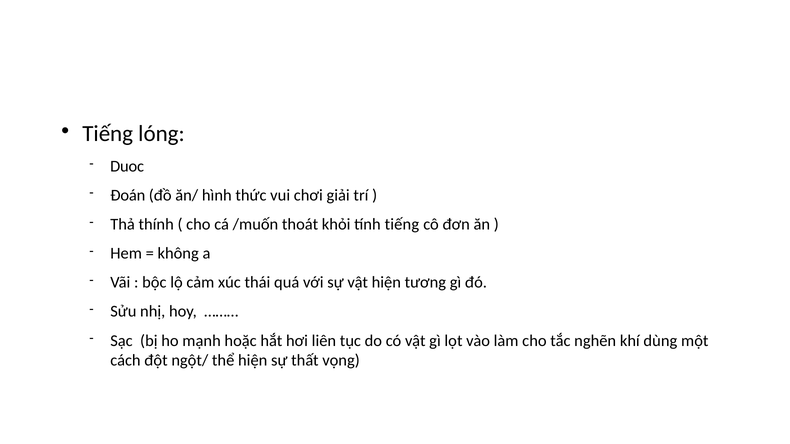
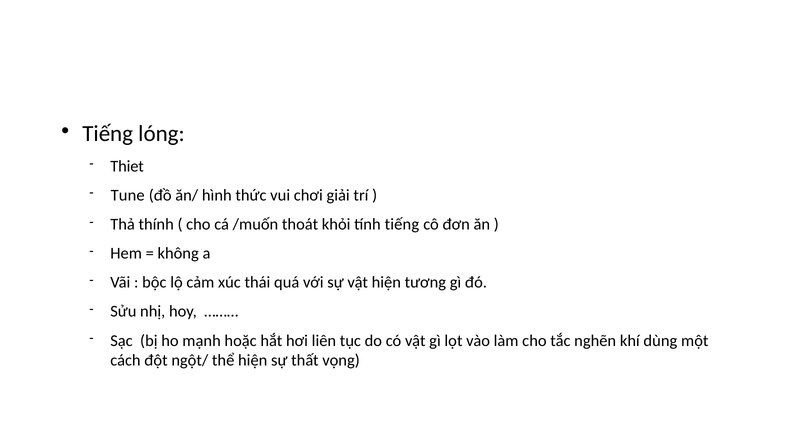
Duoc: Duoc -> Thiet (127, 166)
Đoán: Đoán -> Tune (128, 195)
